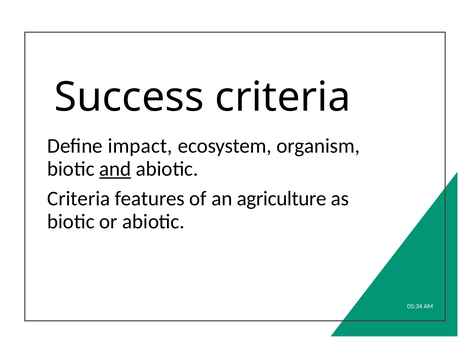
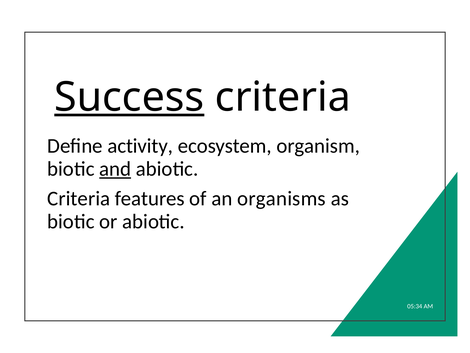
Success underline: none -> present (129, 97)
impact: impact -> activity (140, 146)
agriculture: agriculture -> organisms (281, 198)
